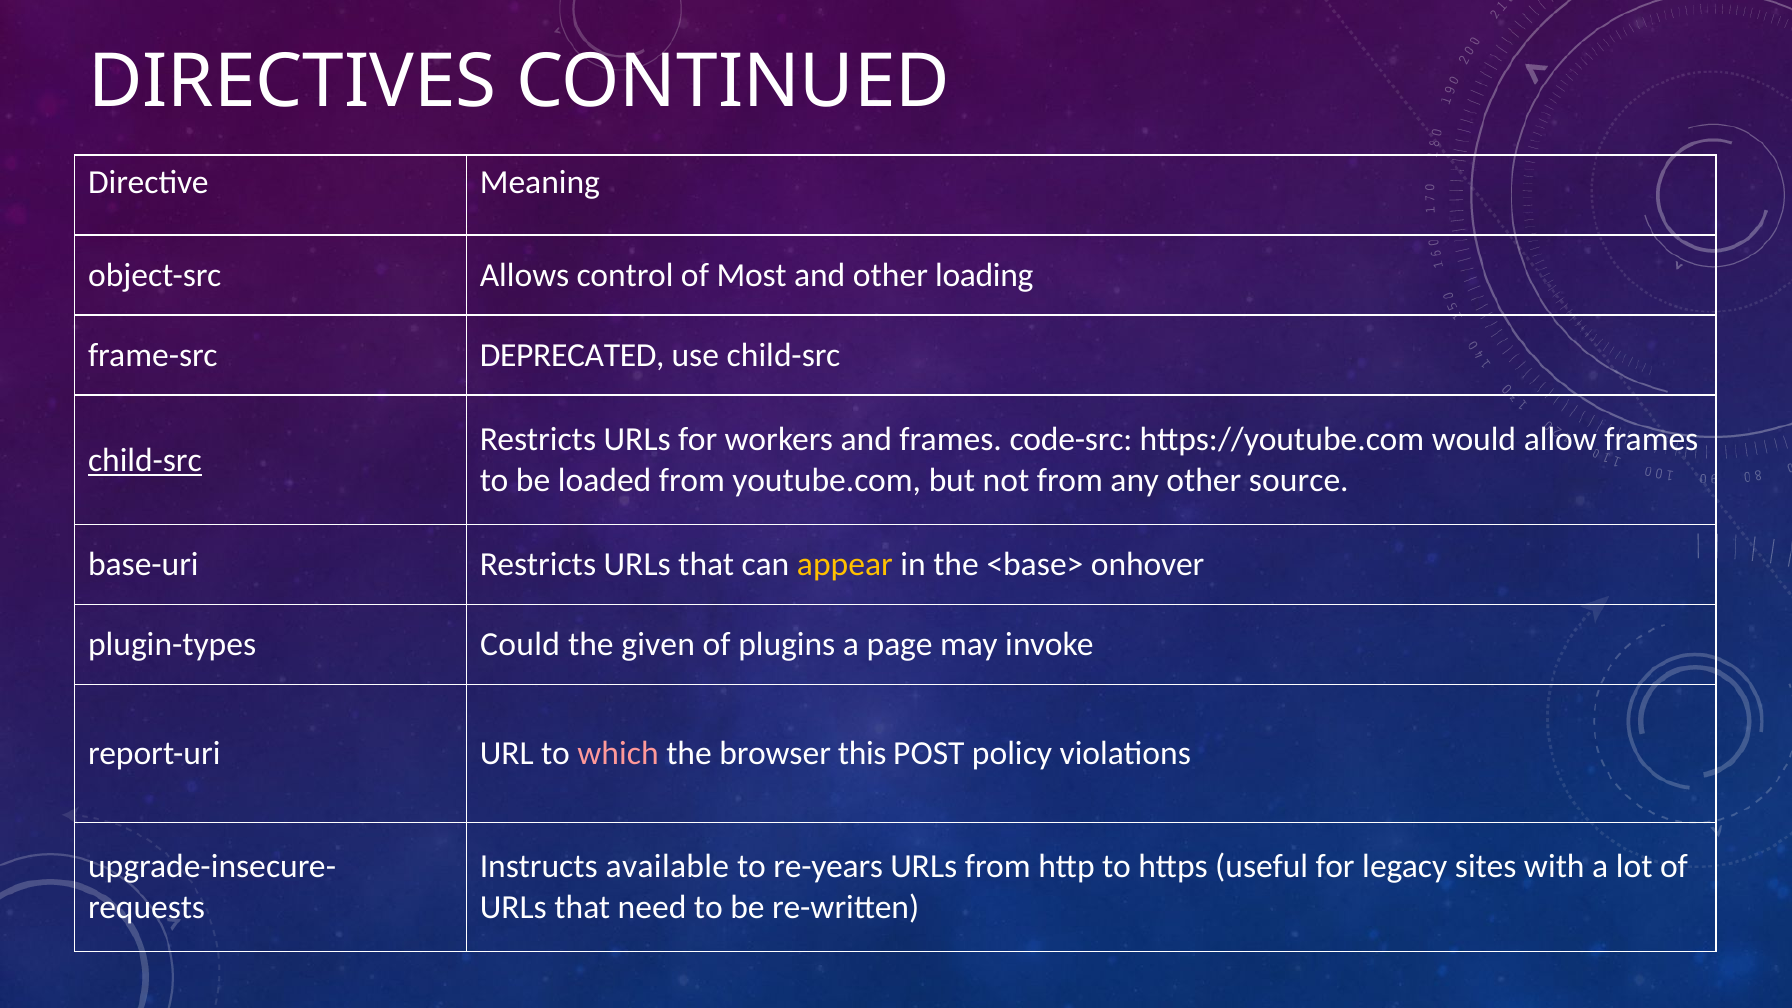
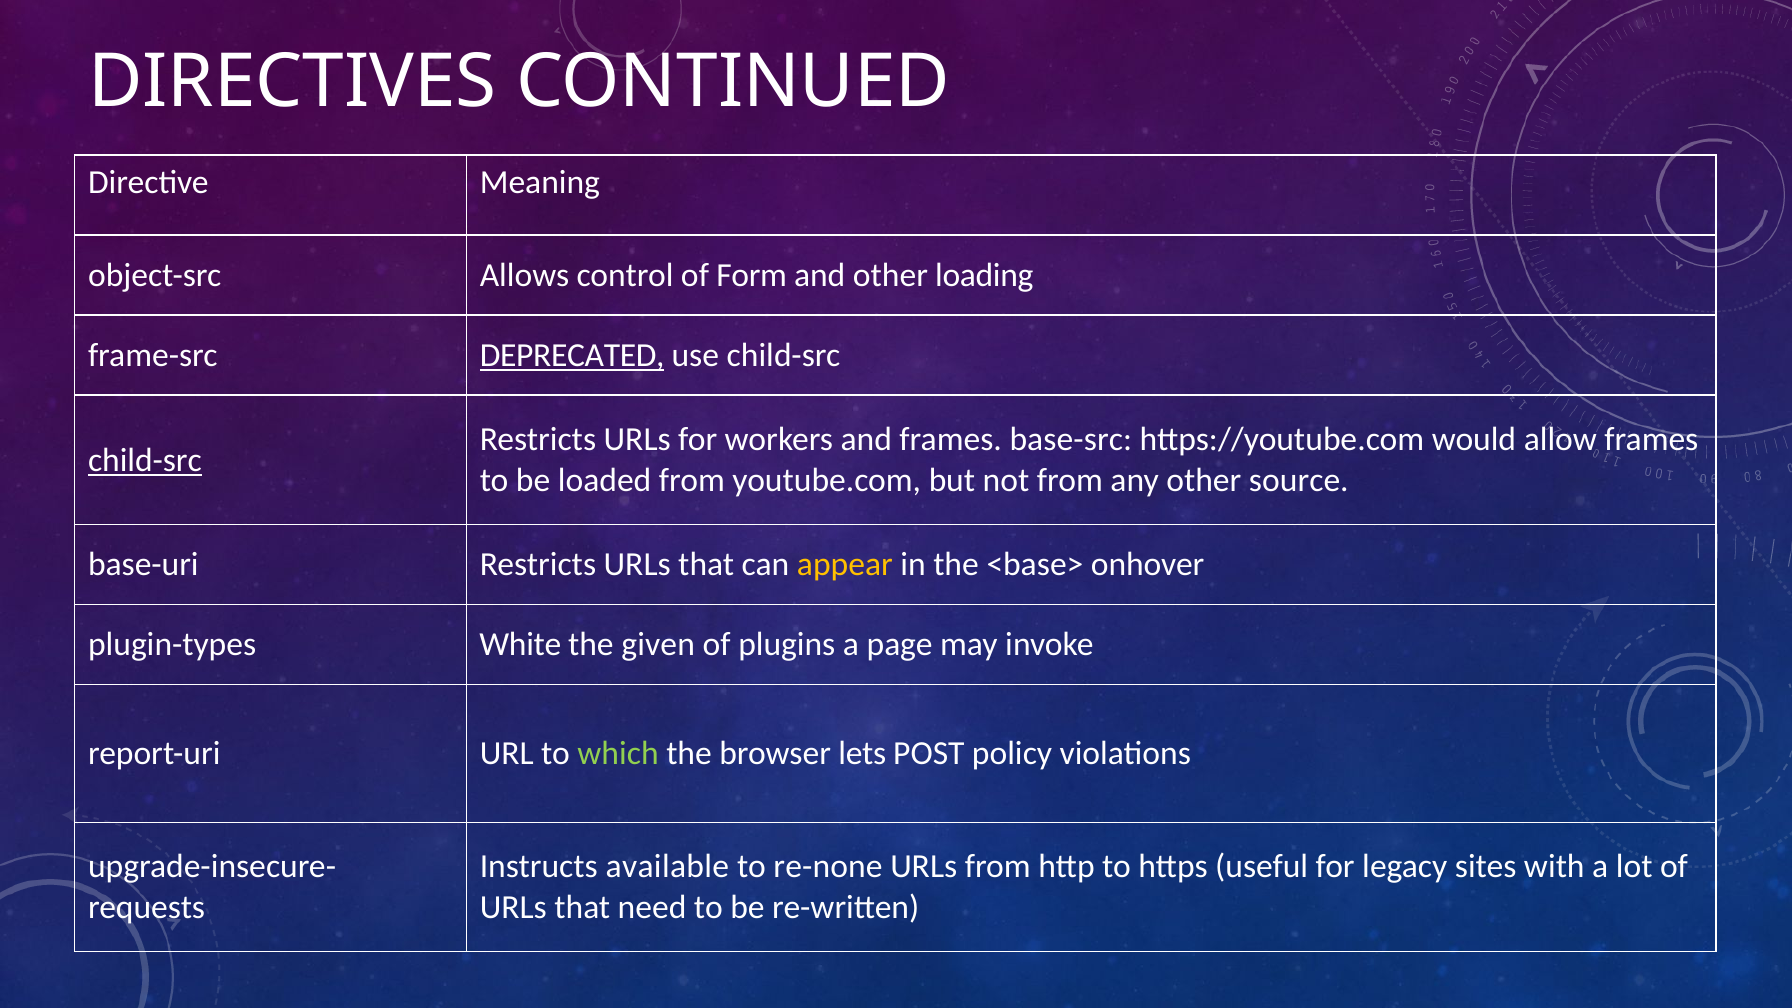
Most: Most -> Form (752, 275)
DEPRECATED underline: none -> present (572, 355)
code-src: code-src -> base-src (1071, 440)
Could: Could -> White (520, 645)
which colour: pink -> light green (618, 754)
this: this -> lets (862, 754)
re-years: re-years -> re-none (828, 867)
